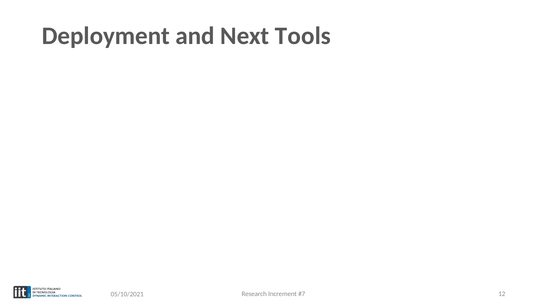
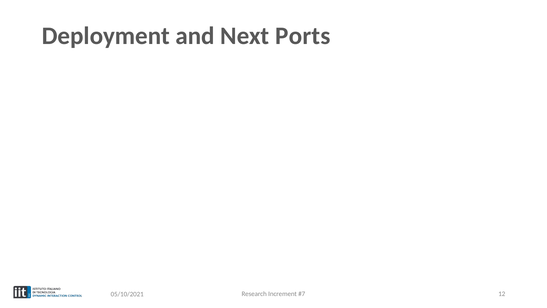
Tools: Tools -> Ports (303, 36)
